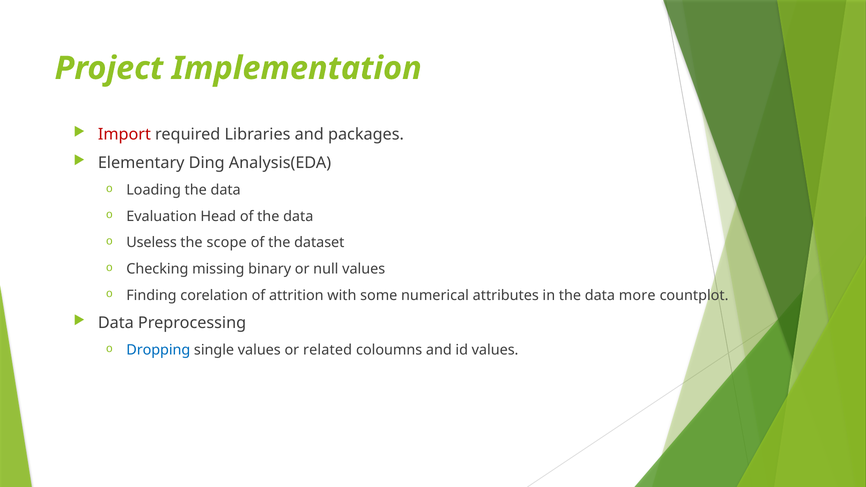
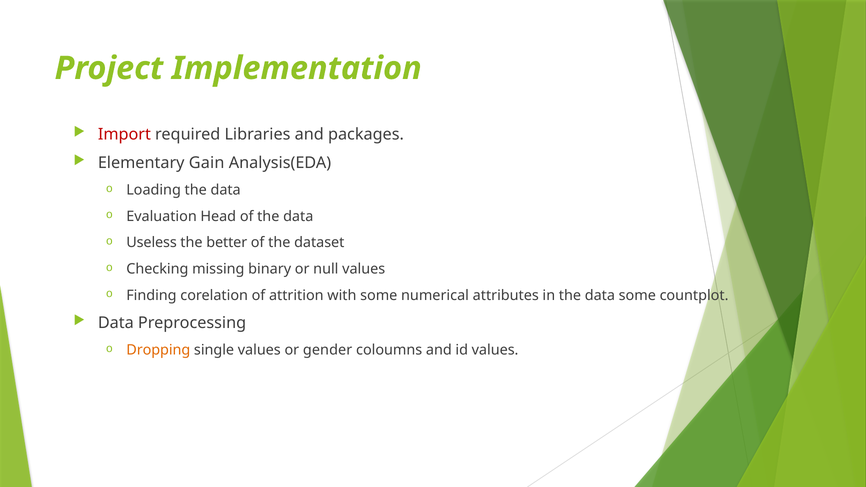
Ding: Ding -> Gain (207, 163)
scope: scope -> better (227, 243)
data more: more -> some (637, 295)
Dropping colour: blue -> orange (158, 350)
related: related -> gender (328, 350)
